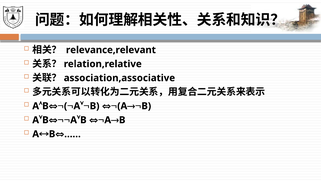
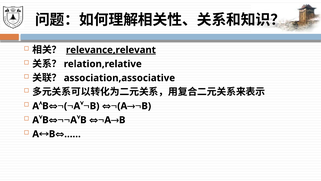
relevance,relevant underline: none -> present (111, 50)
